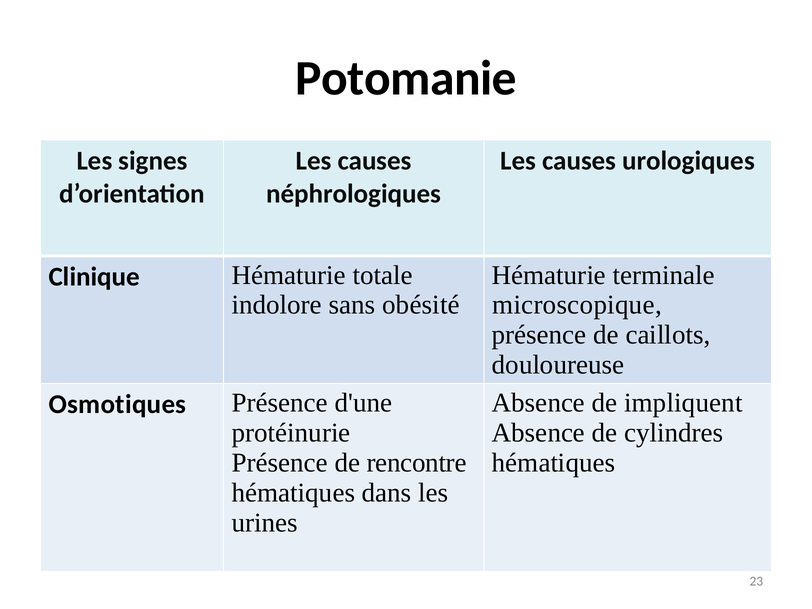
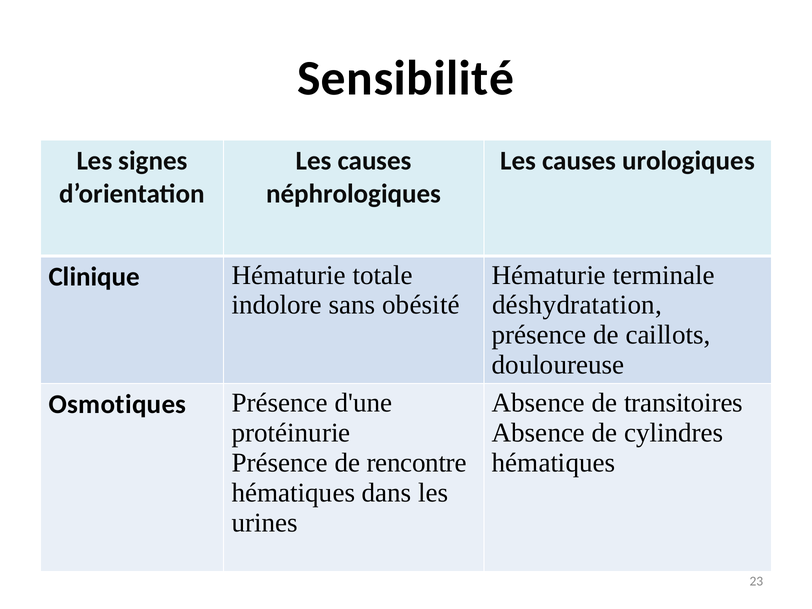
Potomanie: Potomanie -> Sensibilité (406, 79)
microscopique: microscopique -> déshydratation (577, 305)
impliquent: impliquent -> transitoires (683, 403)
